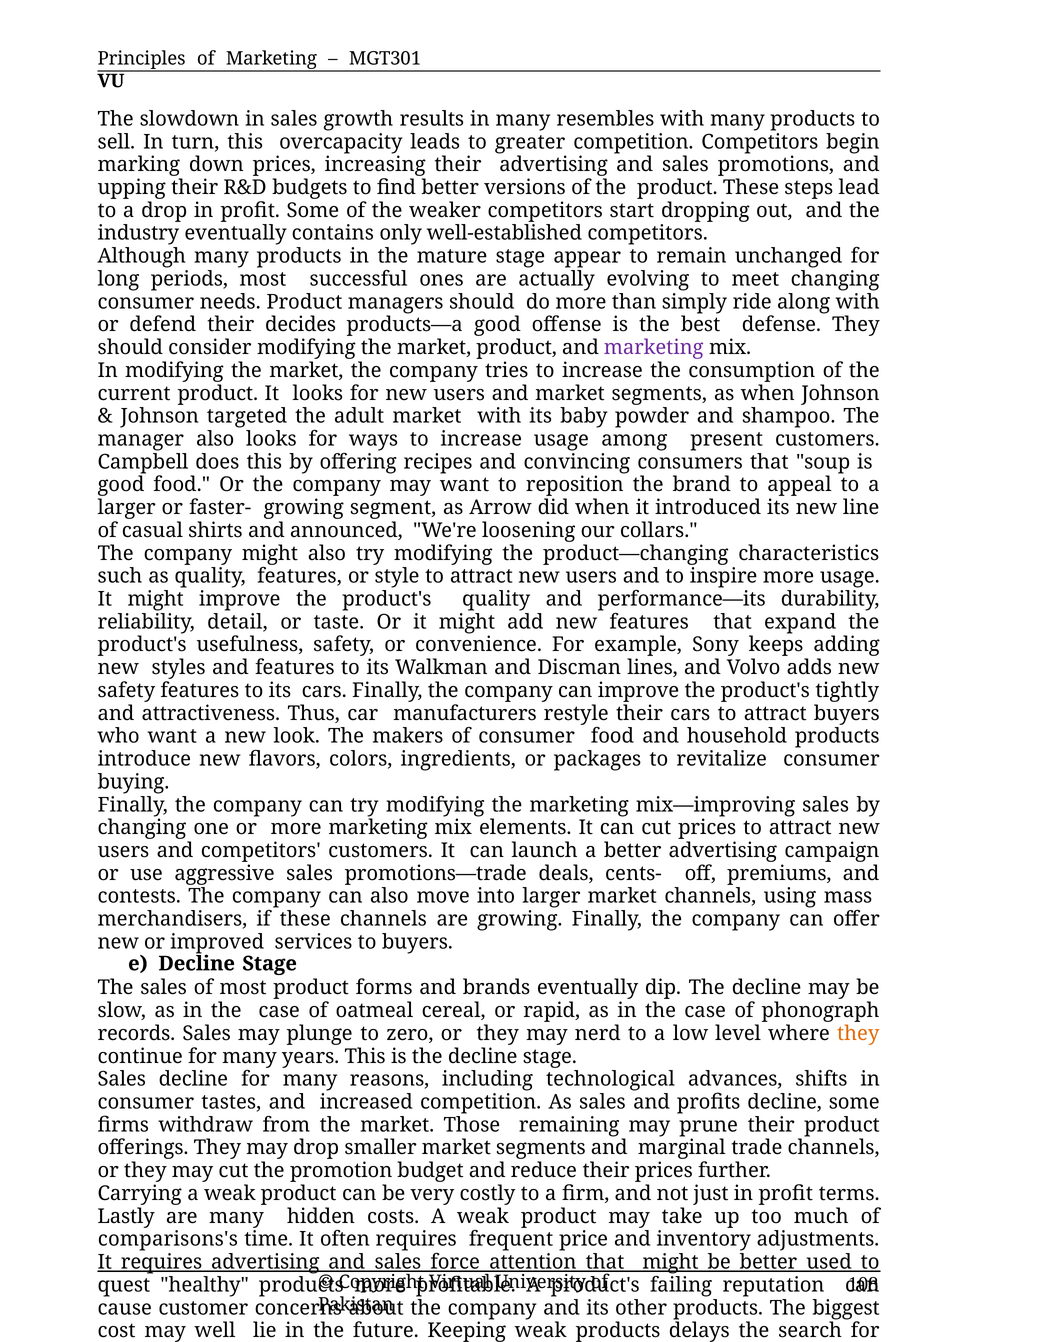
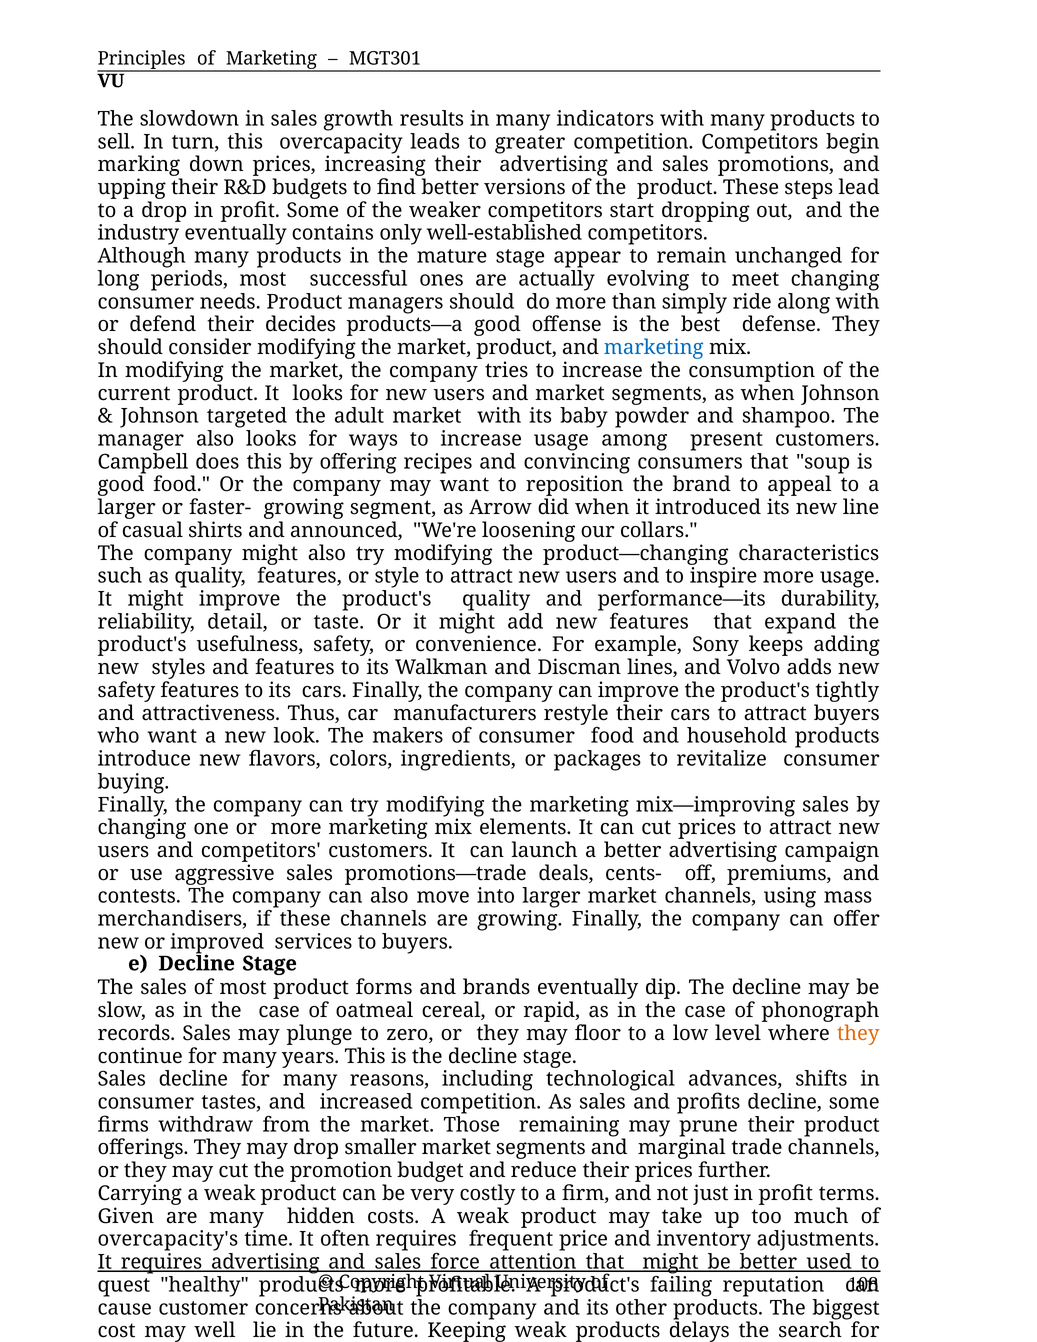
resembles: resembles -> indicators (605, 119)
marketing colour: purple -> blue (654, 348)
nerd: nerd -> floor (598, 1033)
Lastly: Lastly -> Given (126, 1216)
comparisons's: comparisons's -> overcapacity's (168, 1239)
